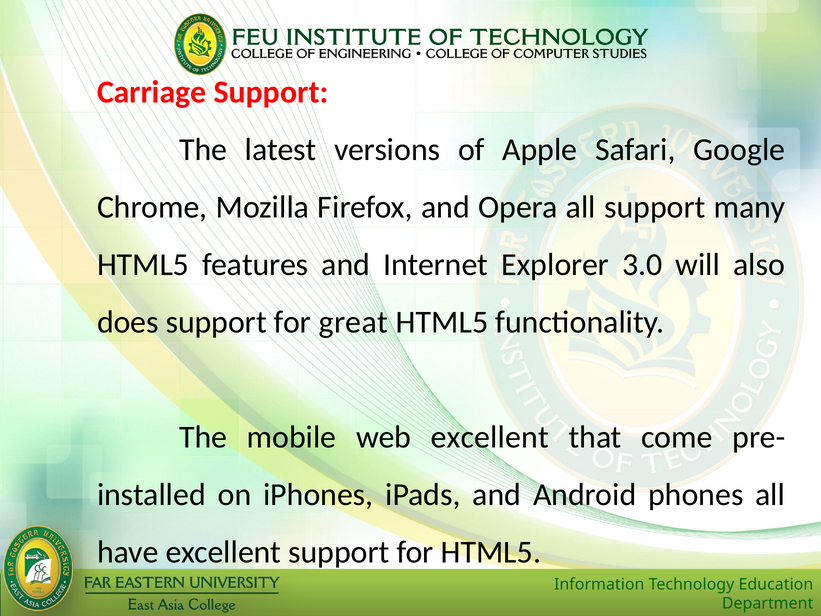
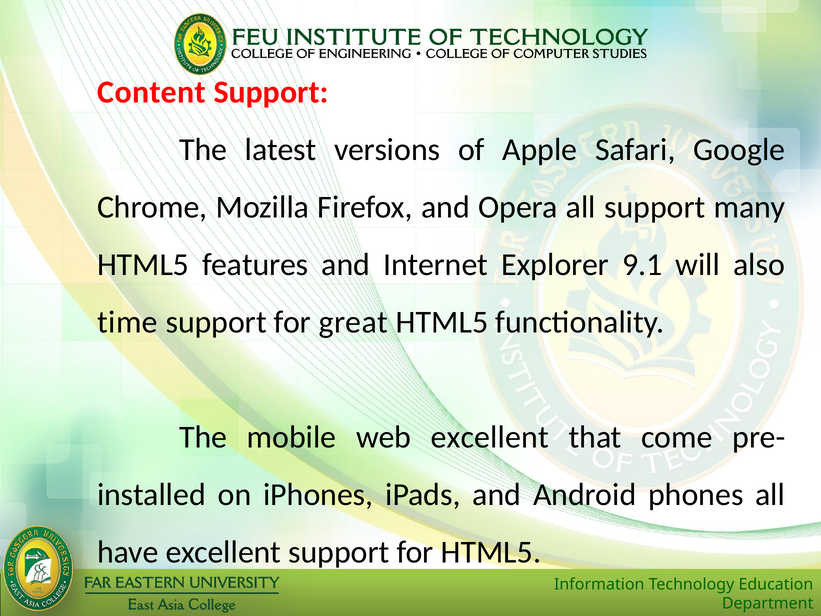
Carriage: Carriage -> Content (152, 92)
3.0: 3.0 -> 9.1 (642, 264)
does: does -> time (128, 322)
